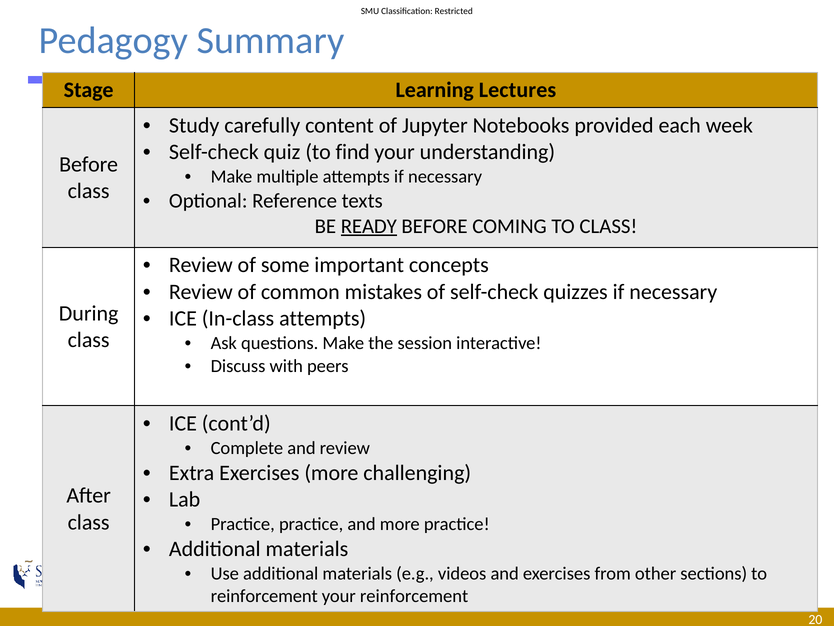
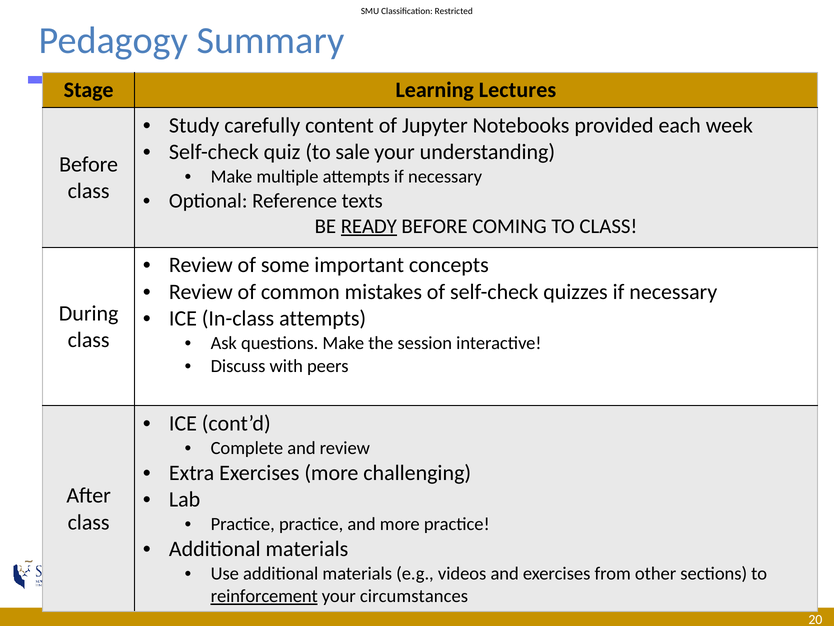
find: find -> sale (353, 152)
reinforcement underline: none -> present (264, 596)
your reinforcement: reinforcement -> circumstances (414, 596)
